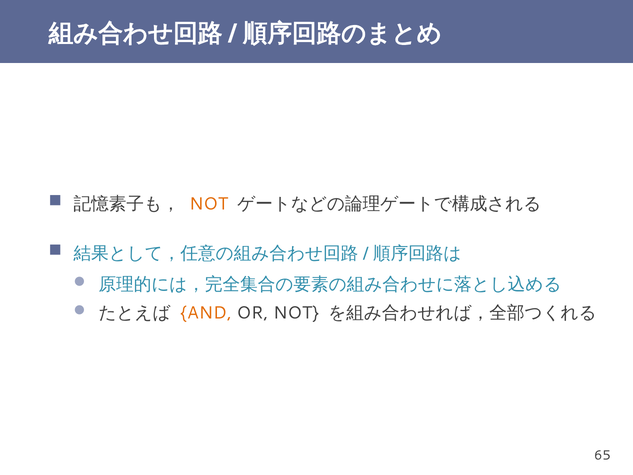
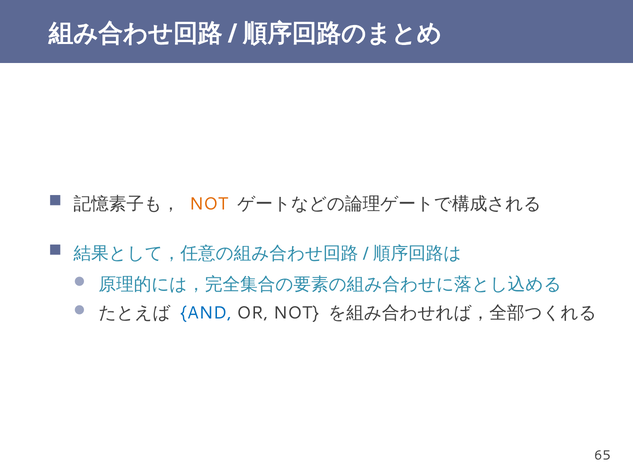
AND colour: orange -> blue (206, 313)
